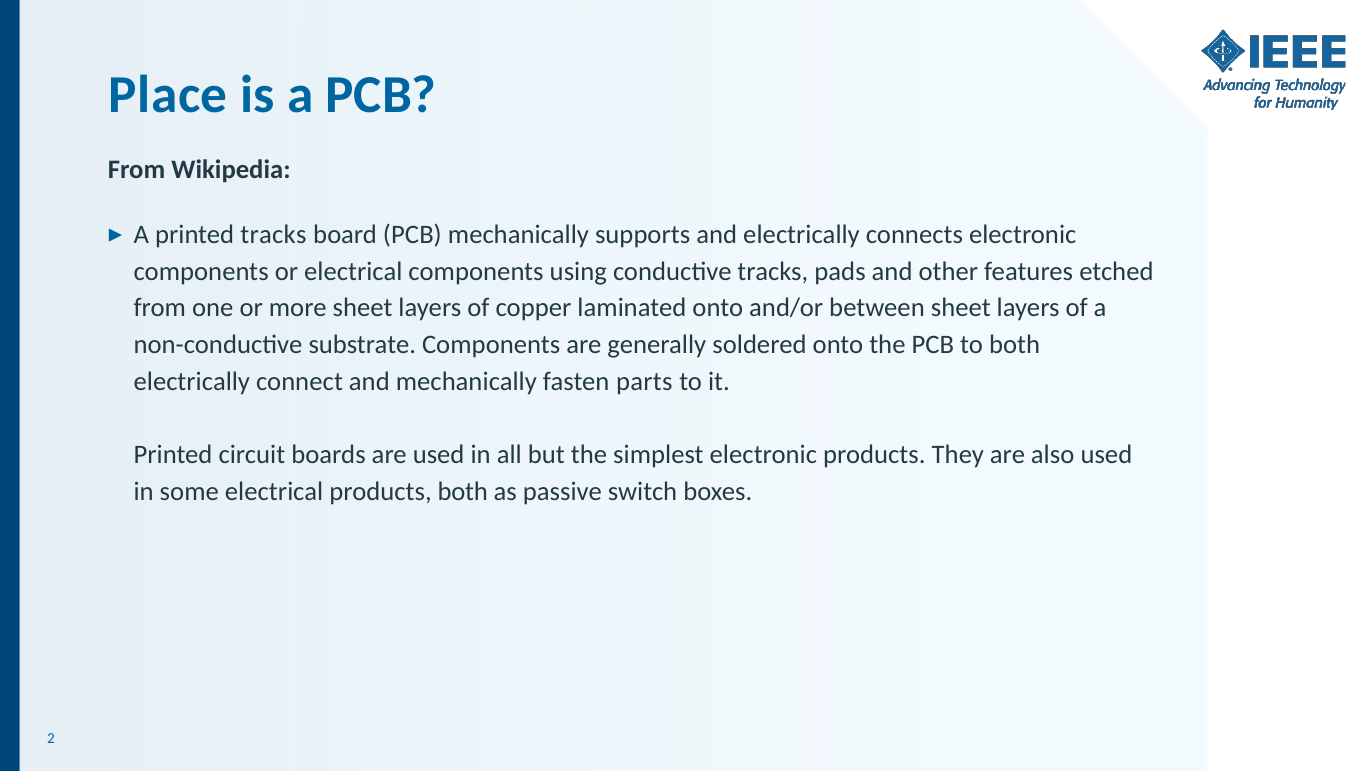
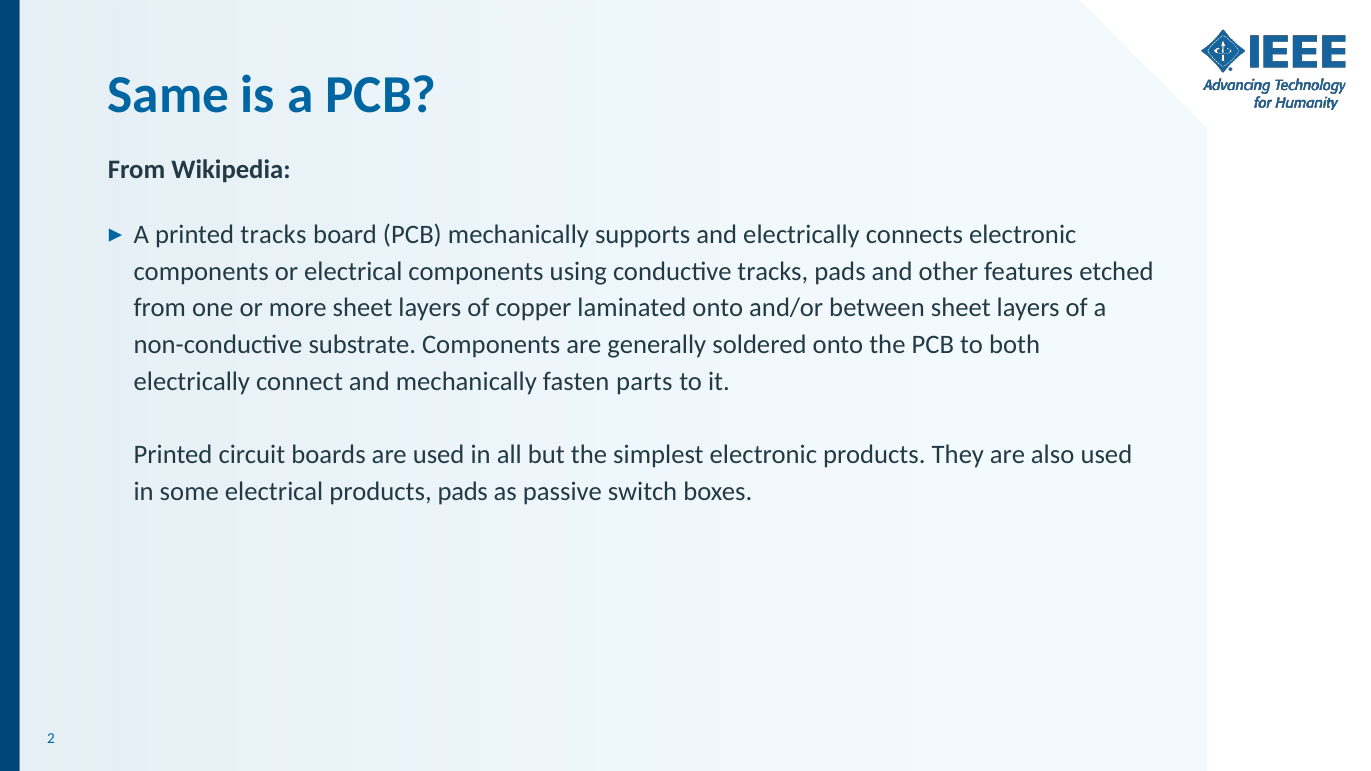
Place: Place -> Same (169, 95)
products both: both -> pads (463, 492)
